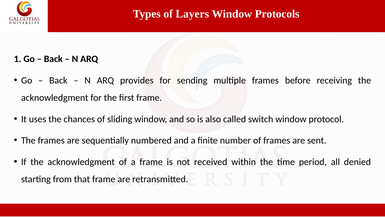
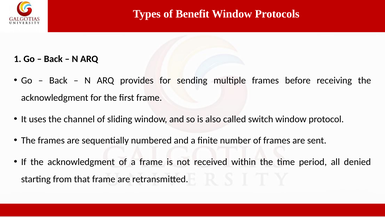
Layers: Layers -> Benefit (192, 14)
chances: chances -> channel (79, 119)
